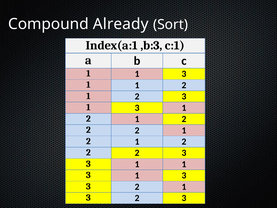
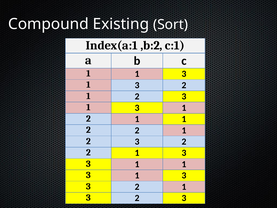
Already: Already -> Existing (121, 24)
,b:3: ,b:3 -> ,b:2 (151, 45)
1: 1 -> 3 (137, 85)
2: 2 -> 1 (184, 119)
1: 1 -> 3 (137, 141)
2: 2 -> 1 (137, 153)
